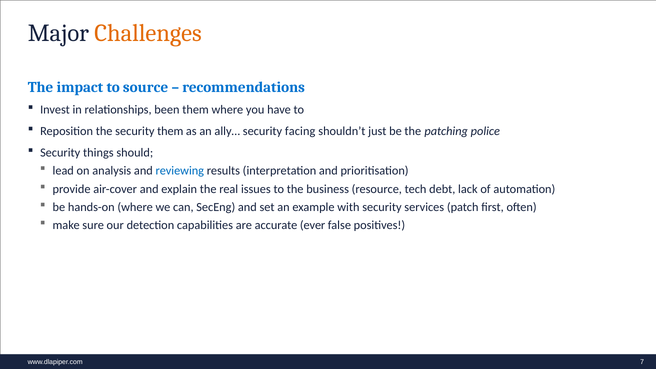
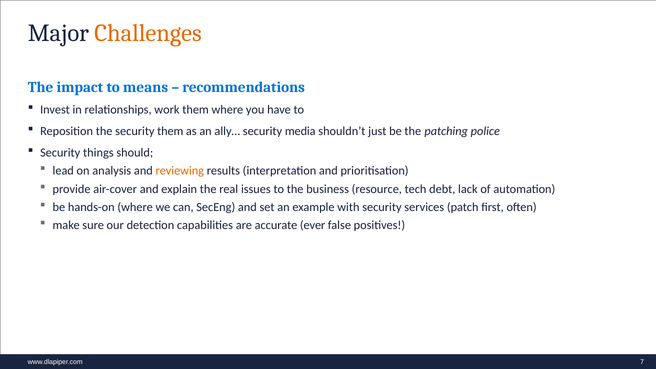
source: source -> means (146, 87)
been: been -> work (167, 110)
facing: facing -> media (300, 131)
reviewing colour: blue -> orange (180, 171)
